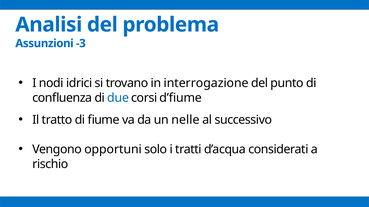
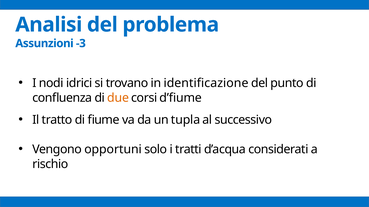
interrogazione: interrogazione -> identificazione (206, 83)
due colour: blue -> orange (118, 98)
nelle: nelle -> tupla (186, 120)
